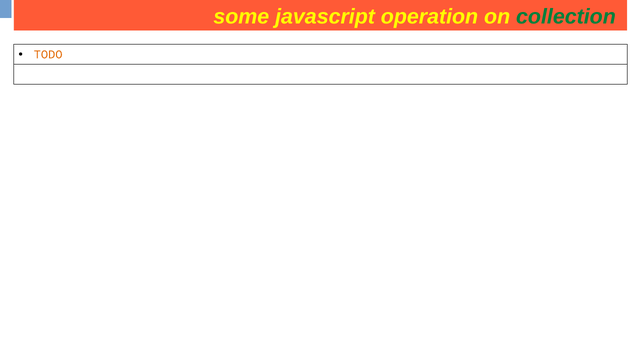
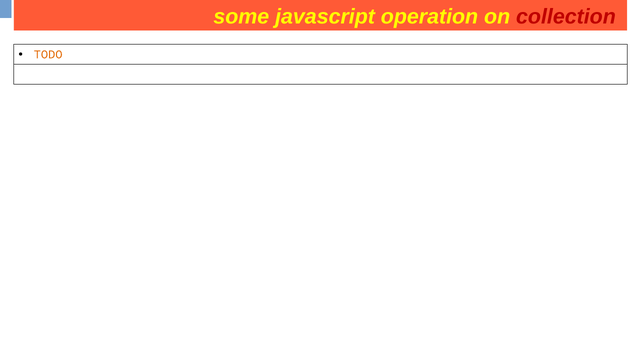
collection colour: green -> red (566, 17)
